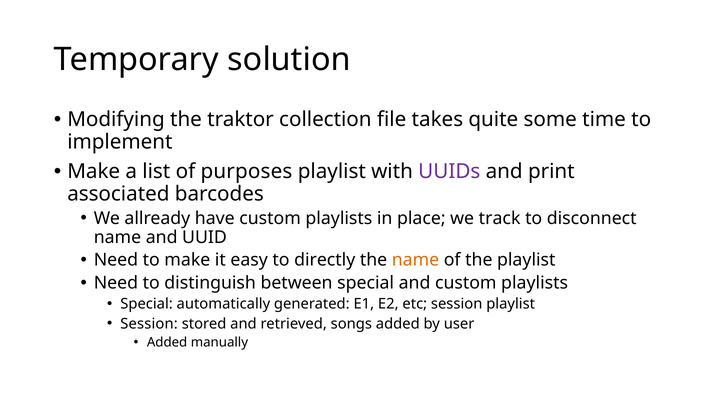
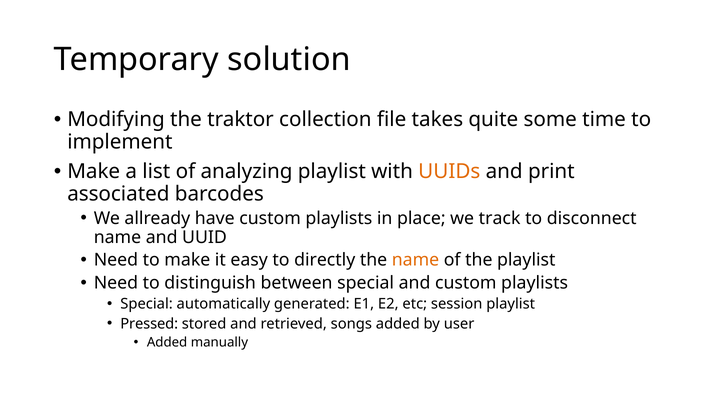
purposes: purposes -> analyzing (247, 172)
UUIDs colour: purple -> orange (449, 172)
Session: Session -> Pressed (149, 324)
